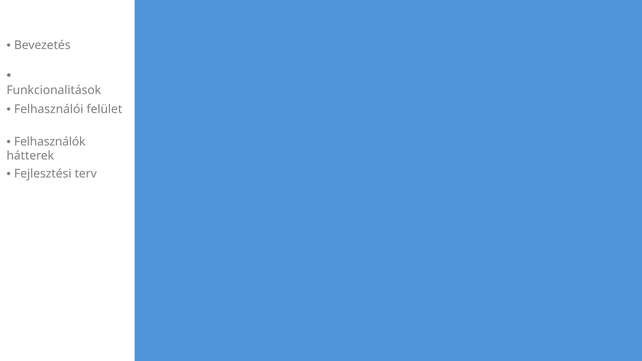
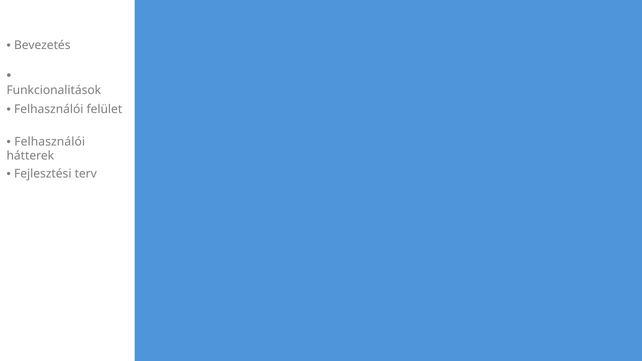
Felhasználók: Felhasználók -> Felhasználói (50, 142)
